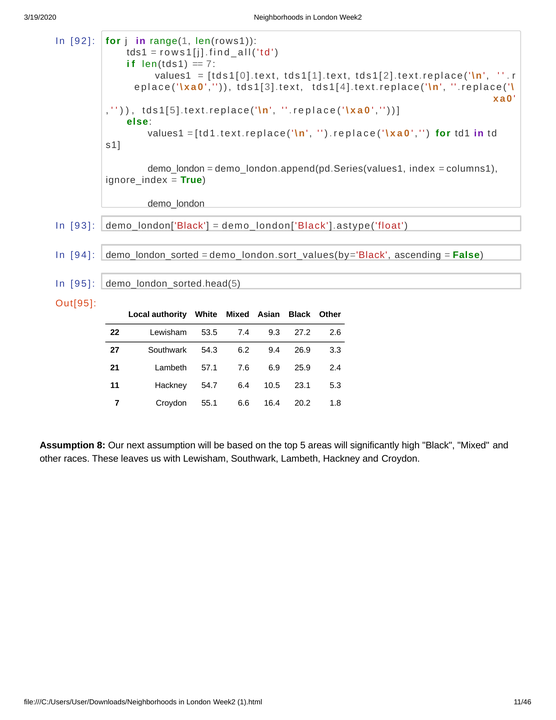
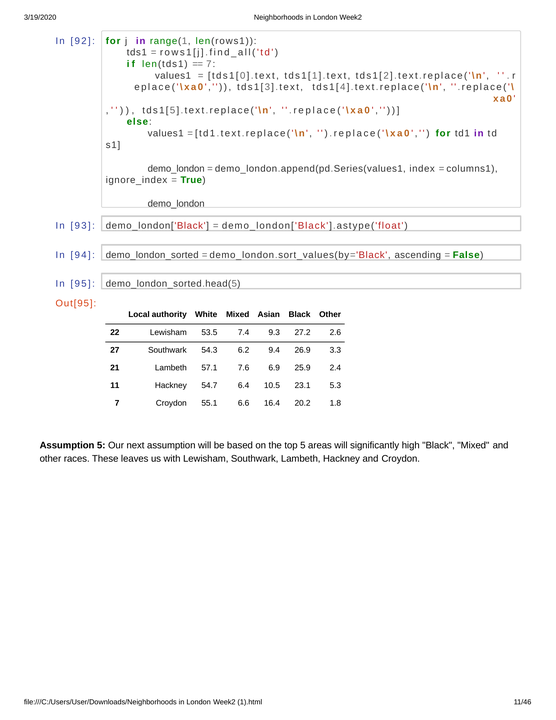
Assumption 8: 8 -> 5 (101, 445)
